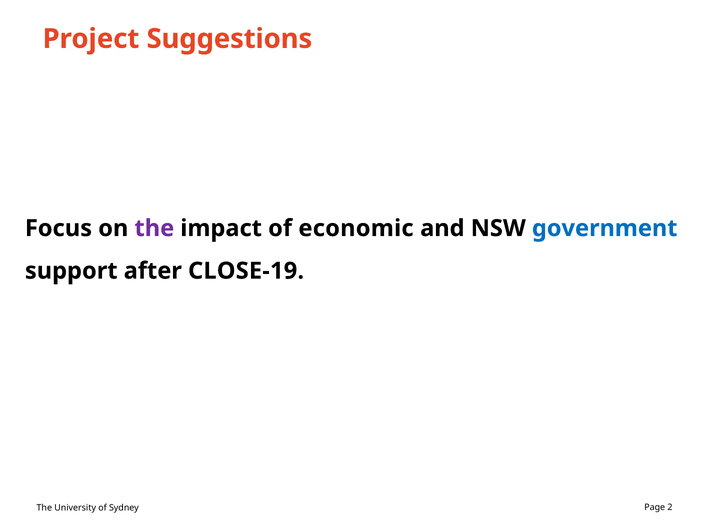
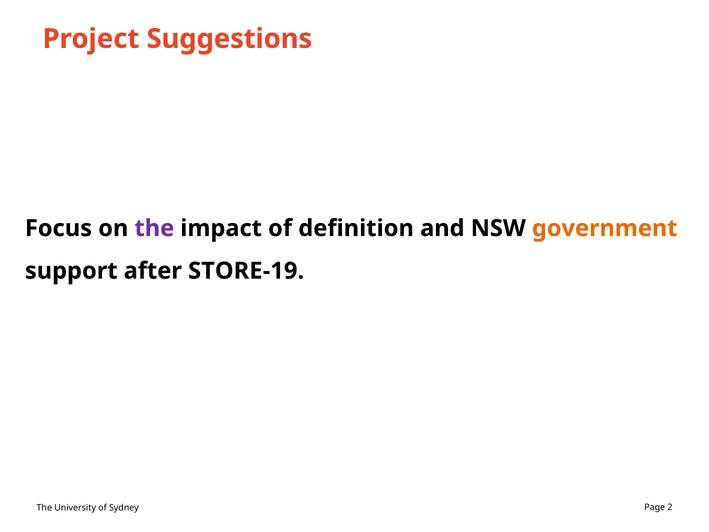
economic: economic -> definition (356, 228)
government colour: blue -> orange (605, 228)
CLOSE-19: CLOSE-19 -> STORE-19 (246, 271)
